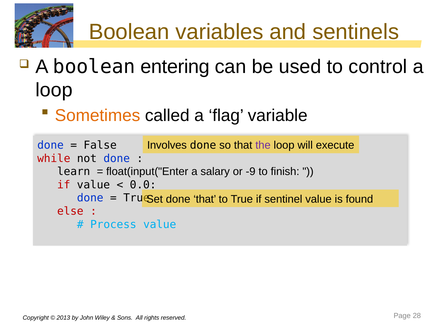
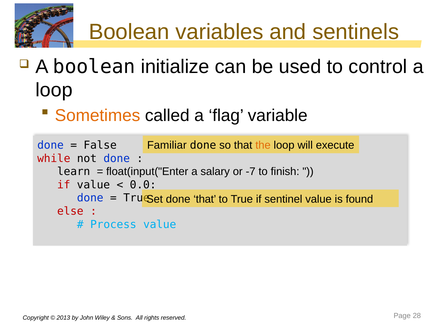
entering: entering -> initialize (175, 67)
Involves: Involves -> Familiar (167, 145)
the colour: purple -> orange (263, 145)
-9: -9 -> -7 (251, 172)
